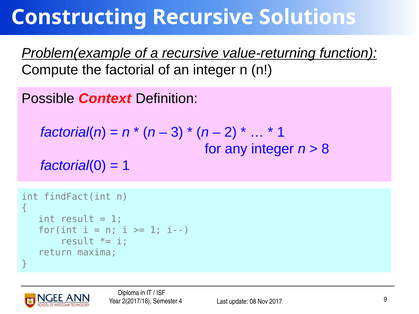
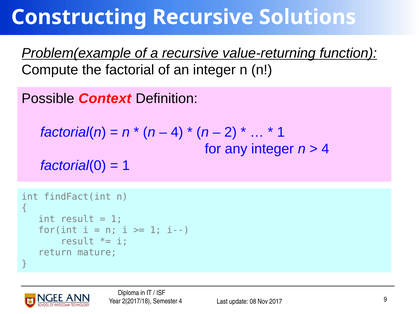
3: 3 -> 4 (177, 132)
8: 8 -> 4 (325, 149)
maxima: maxima -> mature (97, 253)
